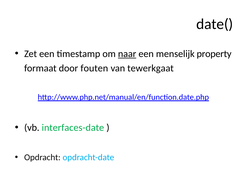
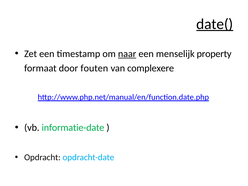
date( underline: none -> present (215, 24)
tewerkgaat: tewerkgaat -> complexere (151, 68)
interfaces-date: interfaces-date -> informatie-date (73, 128)
